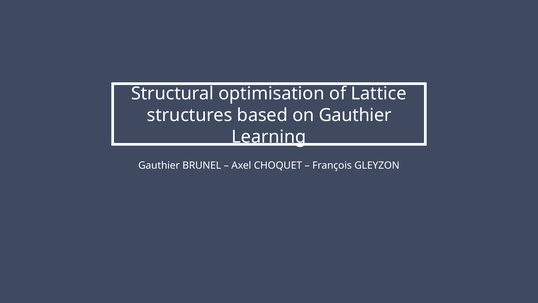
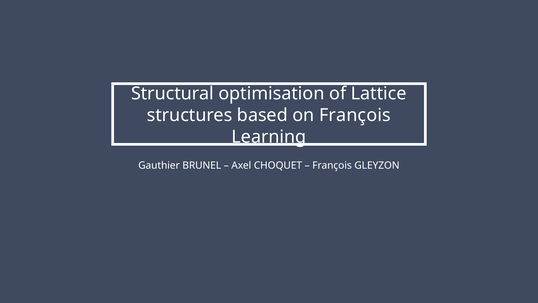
on Gauthier: Gauthier -> François (355, 115)
